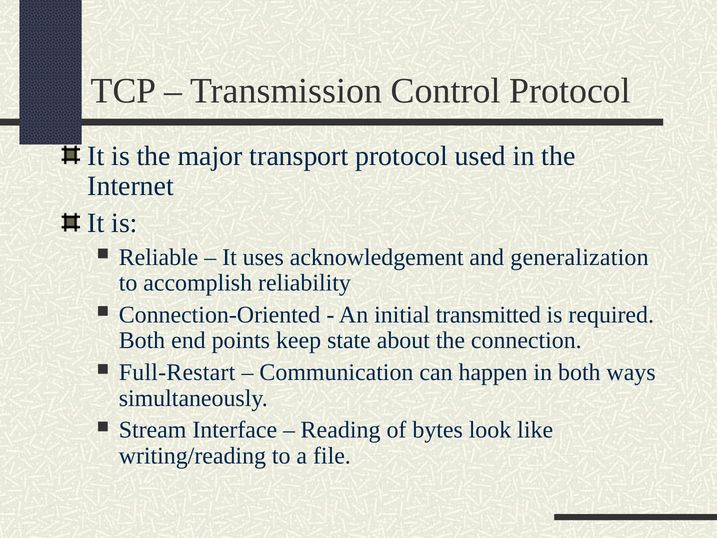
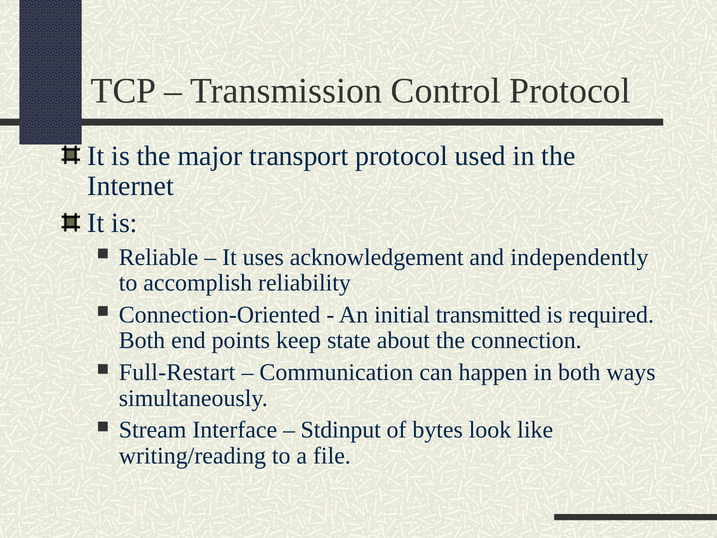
generalization: generalization -> independently (579, 257)
Reading: Reading -> Stdinput (341, 430)
